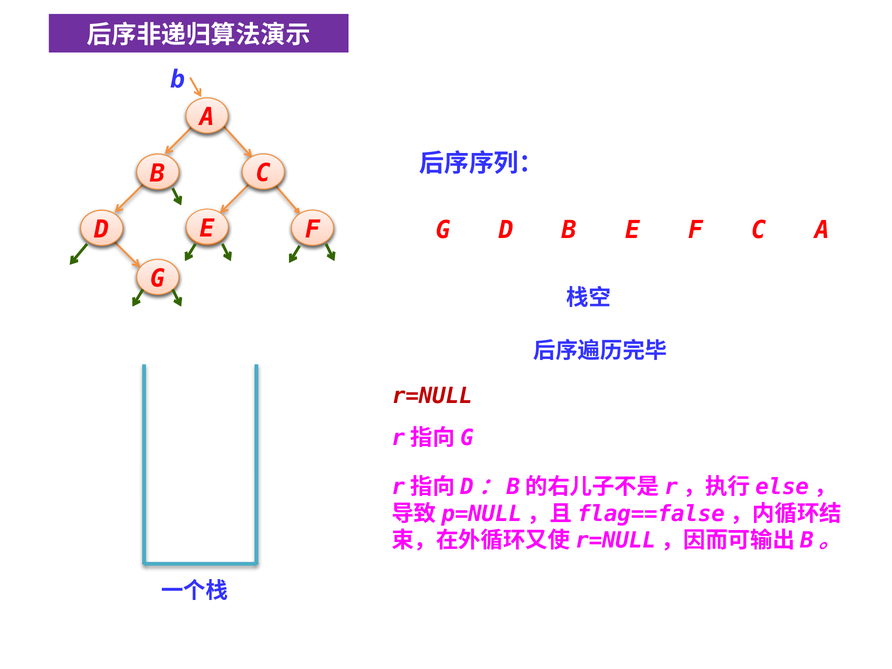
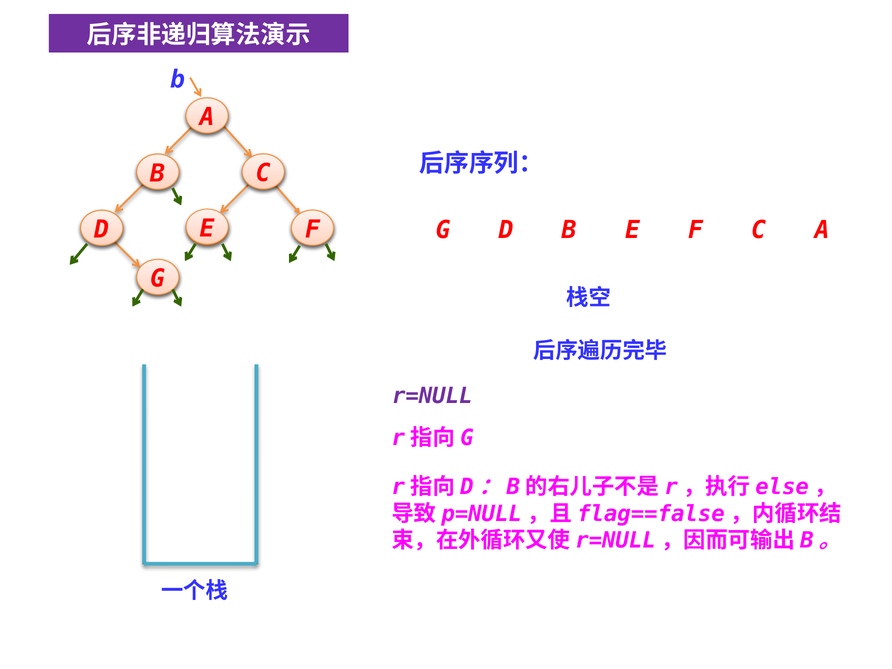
r=NULL colour: red -> purple (432, 396)
